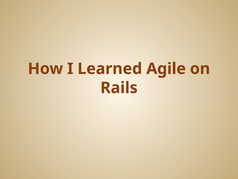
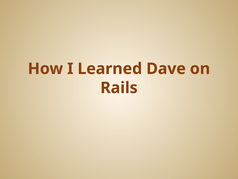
Agile: Agile -> Dave (166, 69)
